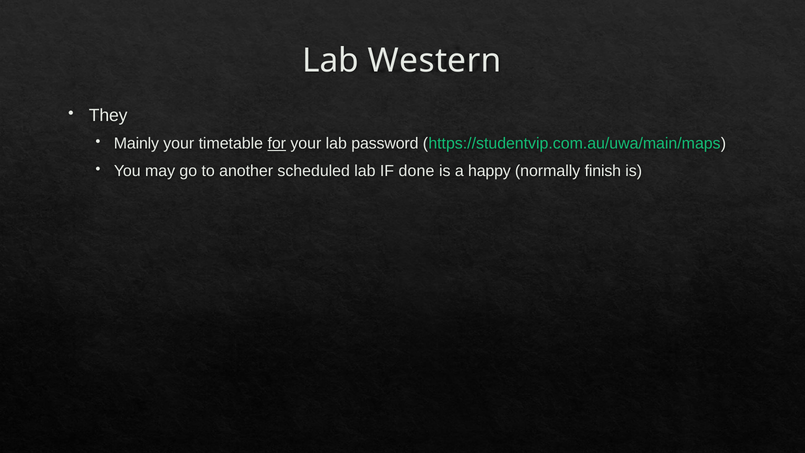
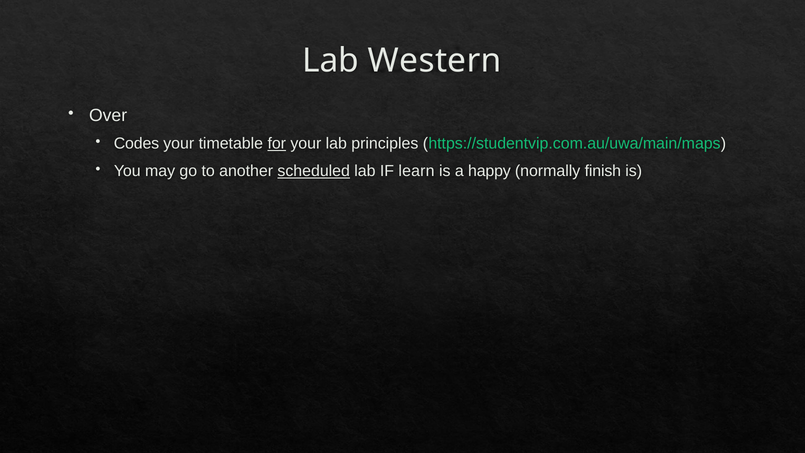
They: They -> Over (108, 115)
Mainly: Mainly -> Codes (136, 144)
password: password -> principles (385, 144)
scheduled underline: none -> present (314, 171)
done: done -> learn (416, 171)
